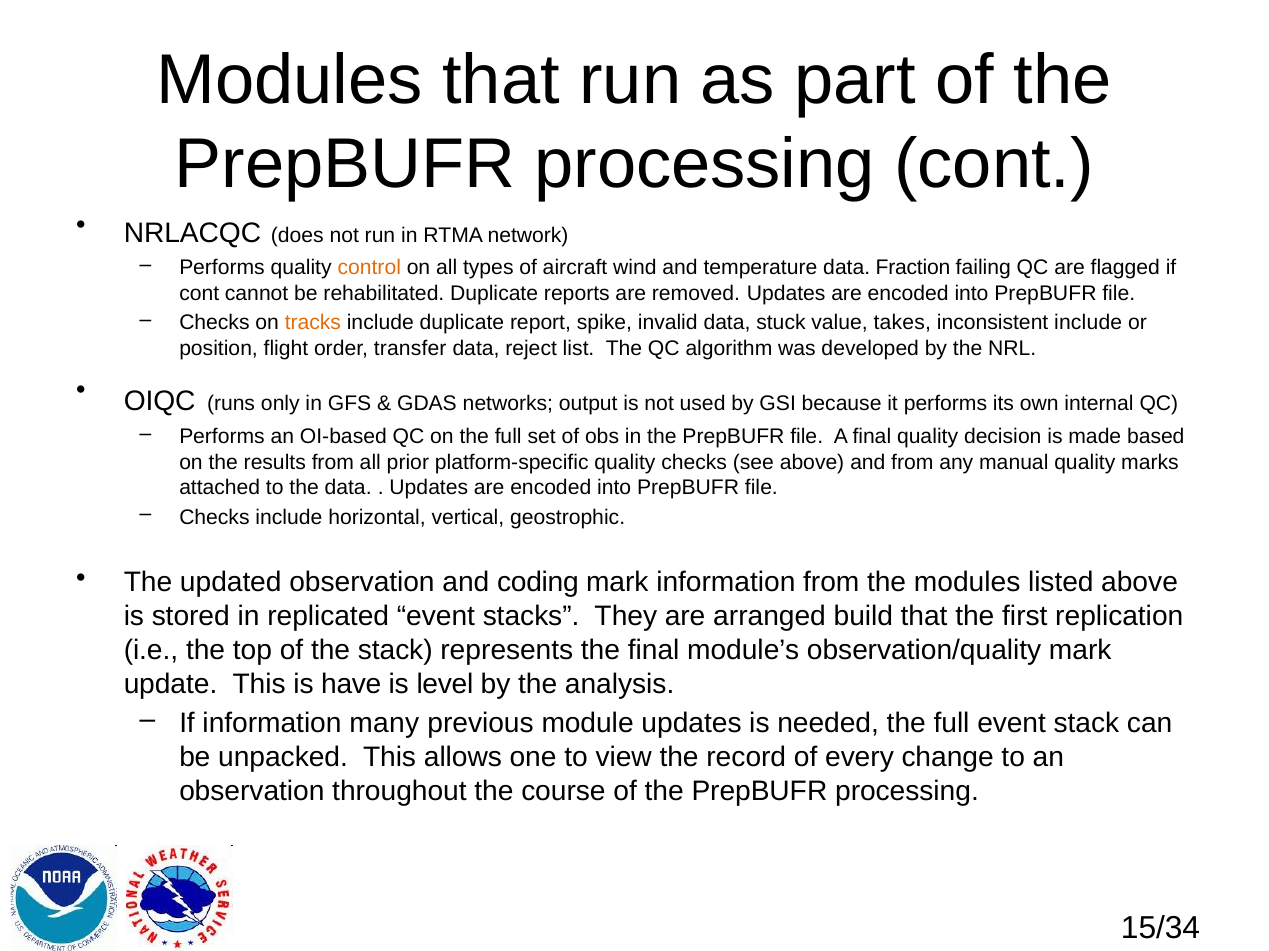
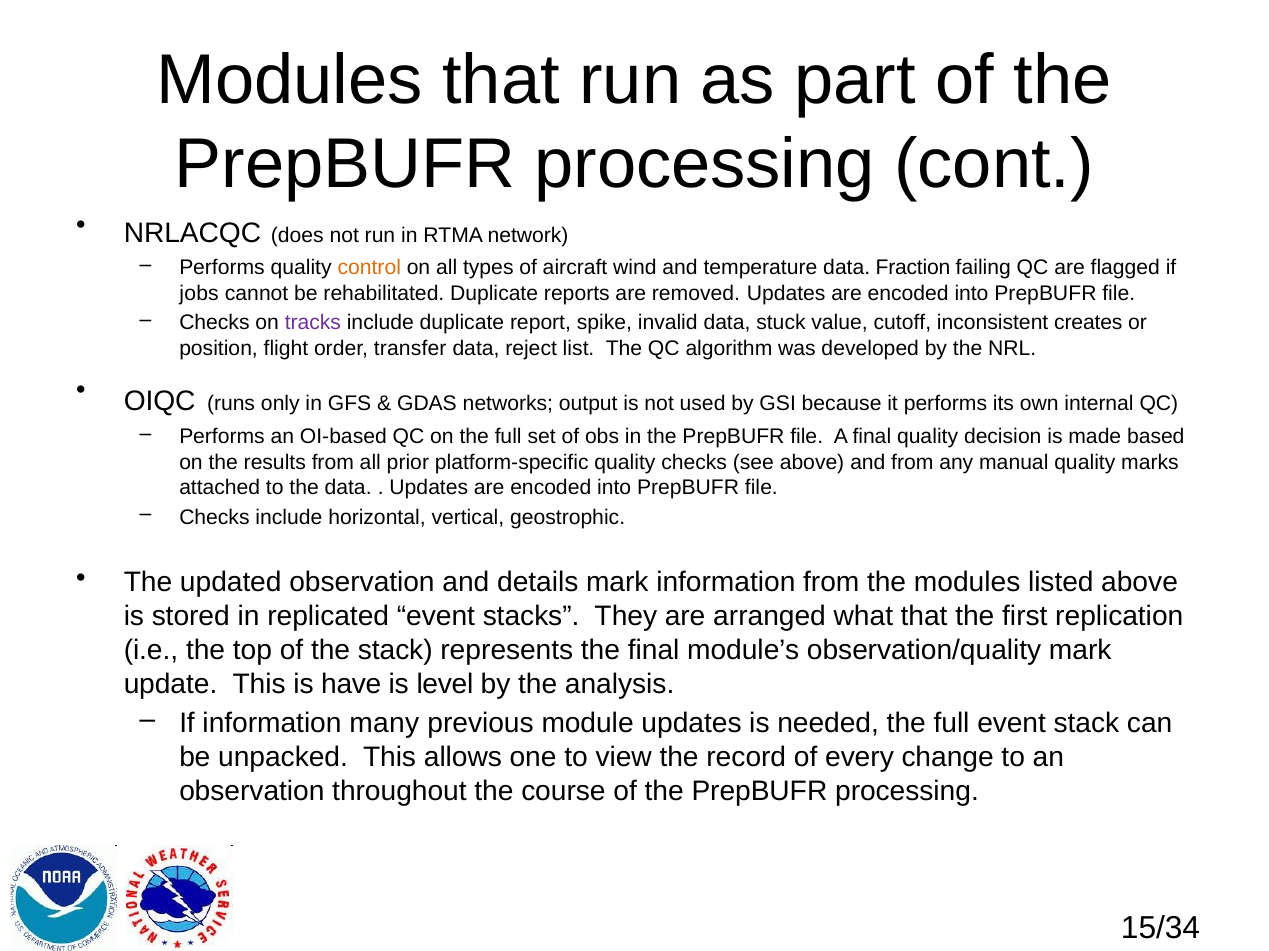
cont: cont -> jobs (199, 293)
tracks colour: orange -> purple (313, 323)
takes: takes -> cutoff (902, 323)
inconsistent include: include -> creates (1088, 323)
coding: coding -> details (538, 583)
build: build -> what (863, 617)
